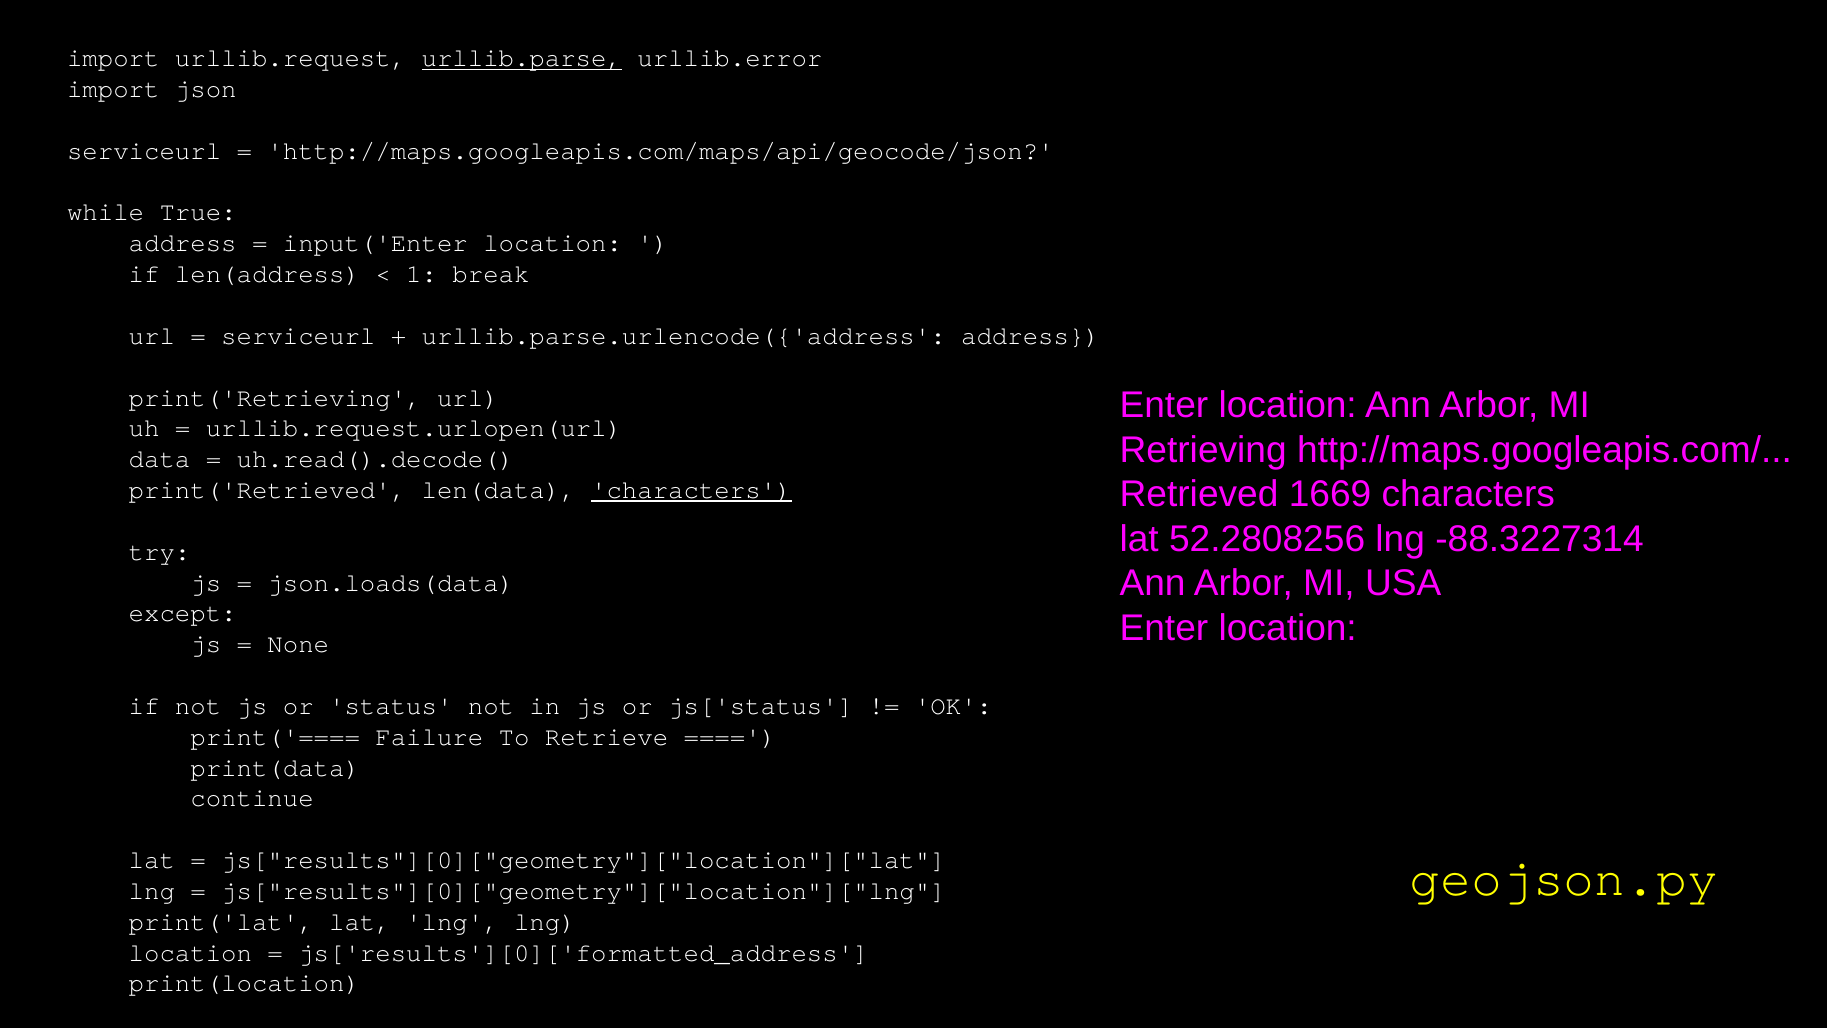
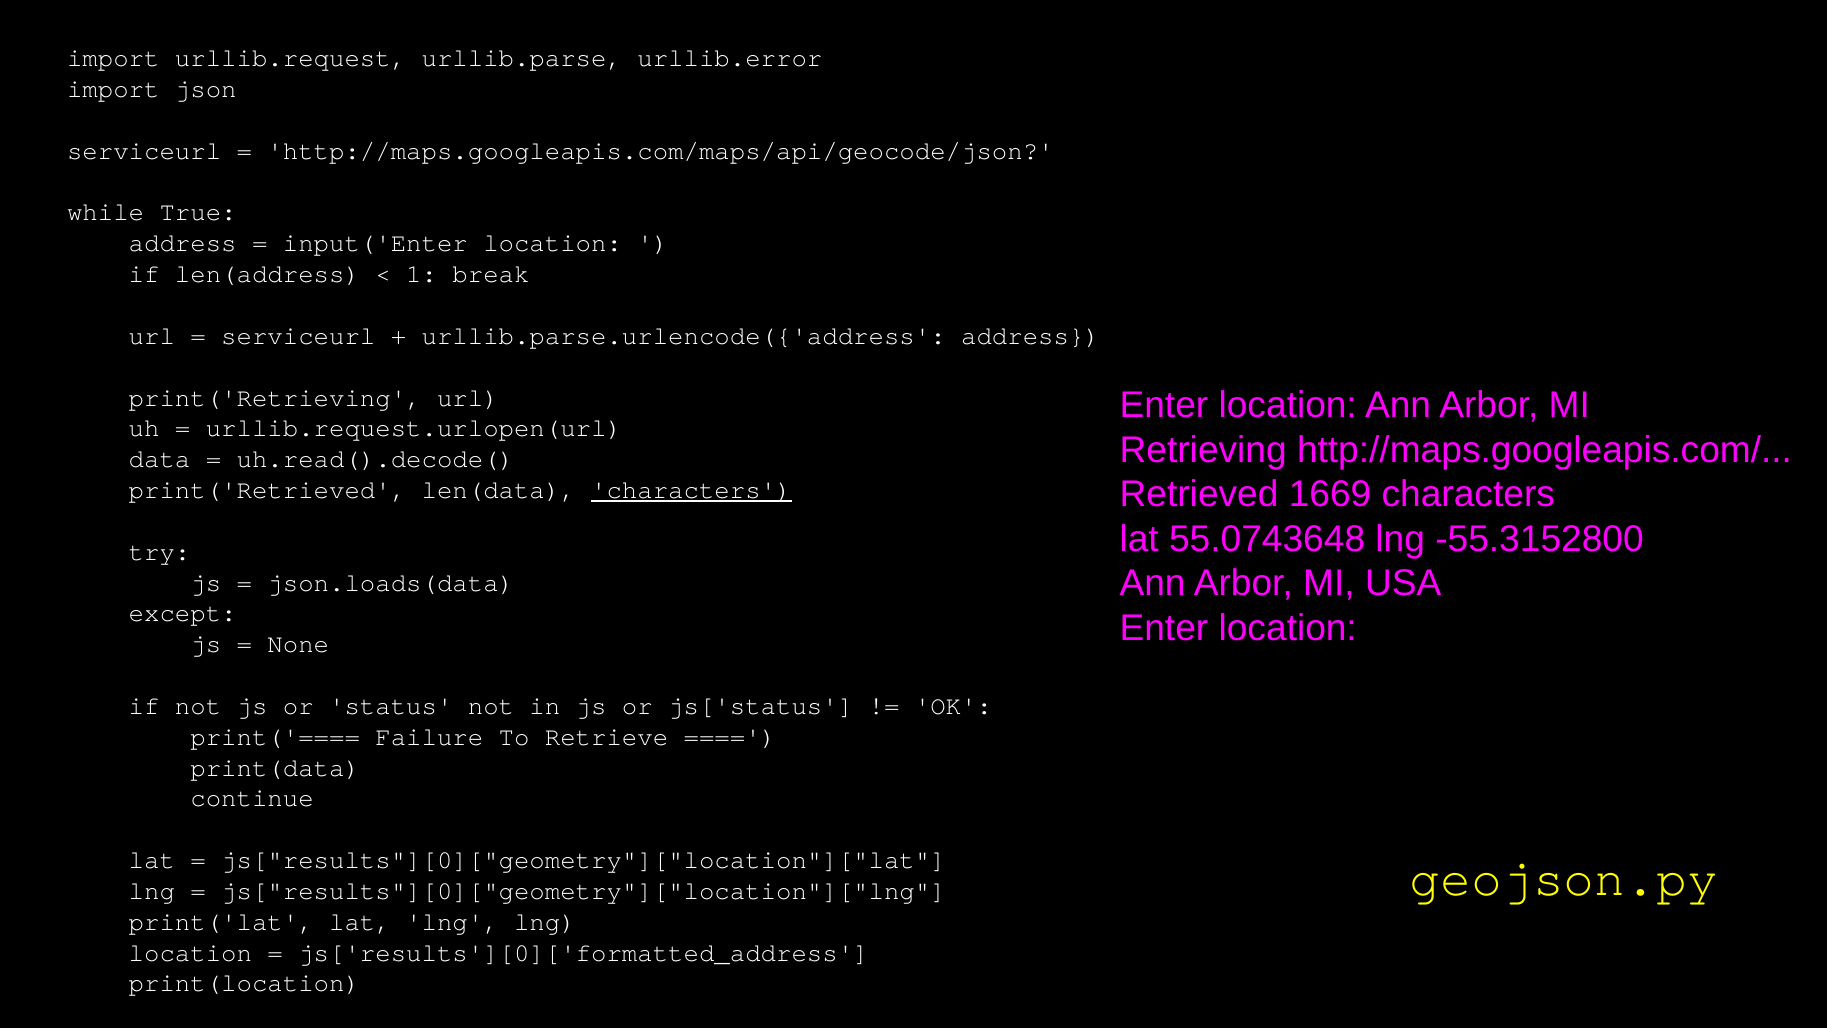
urllib.parse underline: present -> none (522, 58)
52.2808256: 52.2808256 -> 55.0743648 (1267, 539)
-88.3227314: -88.3227314 -> -55.3152800 (1540, 539)
